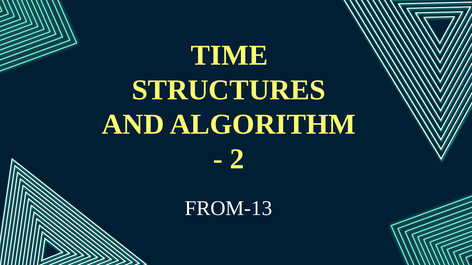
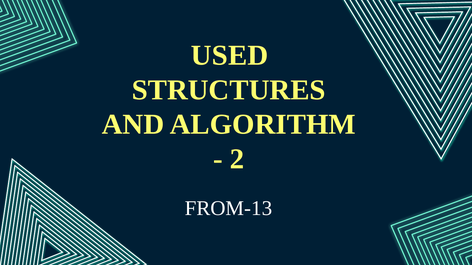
TIME: TIME -> USED (230, 55)
